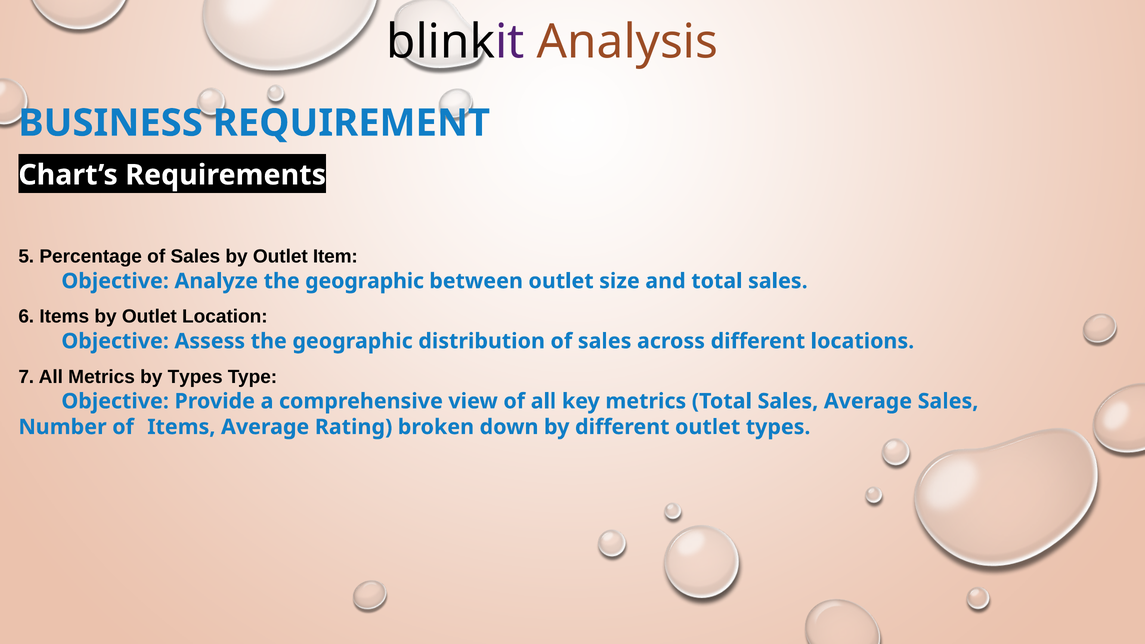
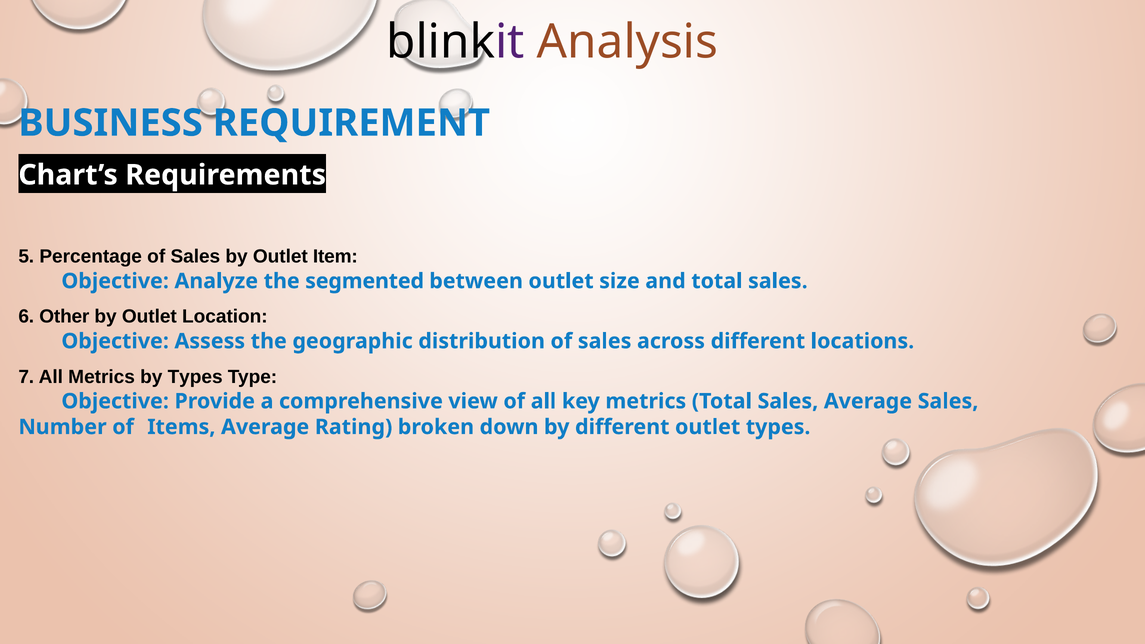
Analyze the geographic: geographic -> segmented (365, 281)
6 Items: Items -> Other (64, 317)
